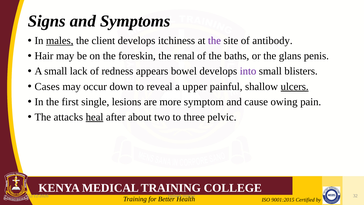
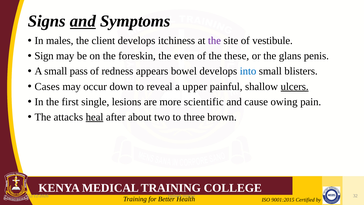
and underline: none -> present (83, 21)
males underline: present -> none (60, 41)
antibody: antibody -> vestibule (273, 41)
Hair: Hair -> Sign (44, 56)
renal: renal -> even (184, 56)
baths: baths -> these (237, 56)
lack: lack -> pass (79, 71)
into colour: purple -> blue (248, 71)
symptom: symptom -> scientific (204, 102)
pelvic: pelvic -> brown (222, 117)
